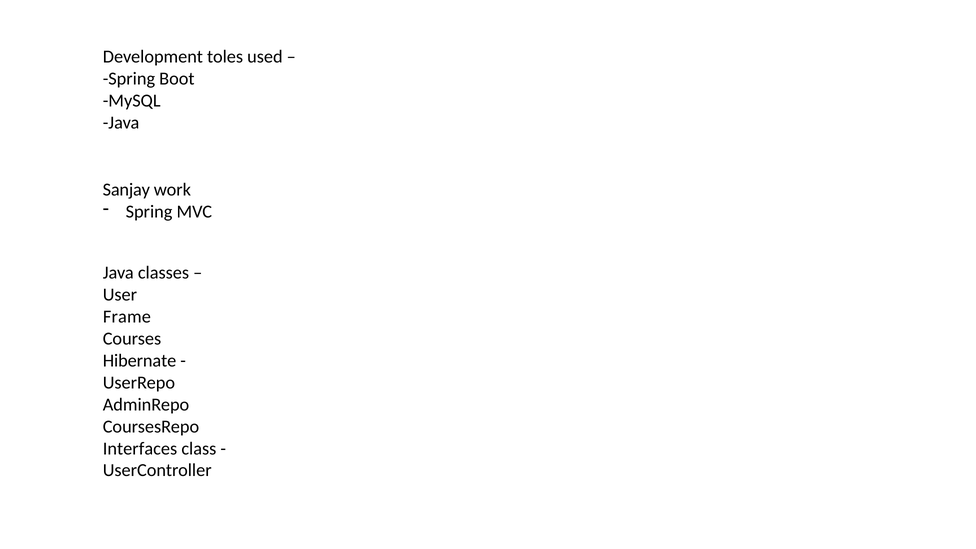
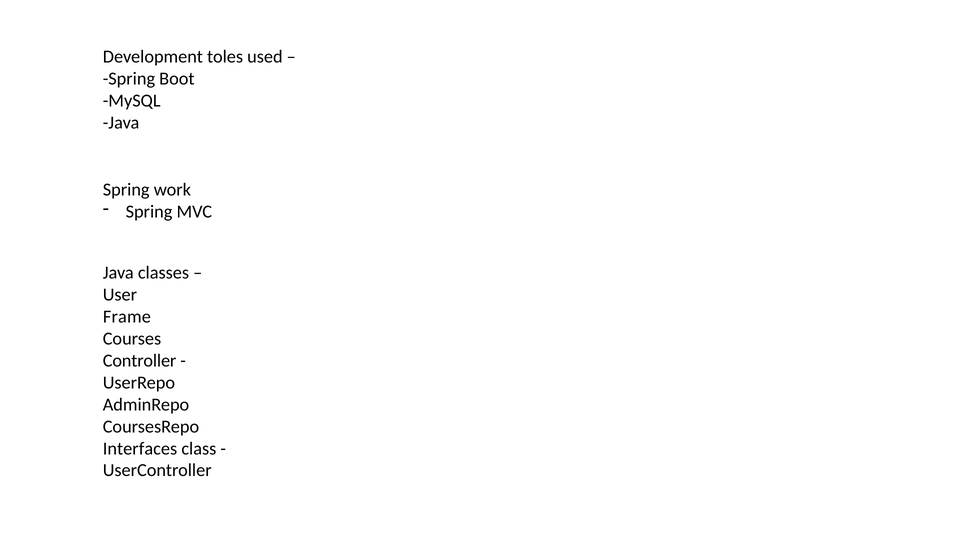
Sanjay: Sanjay -> Spring (126, 190)
Hibernate: Hibernate -> Controller (140, 361)
